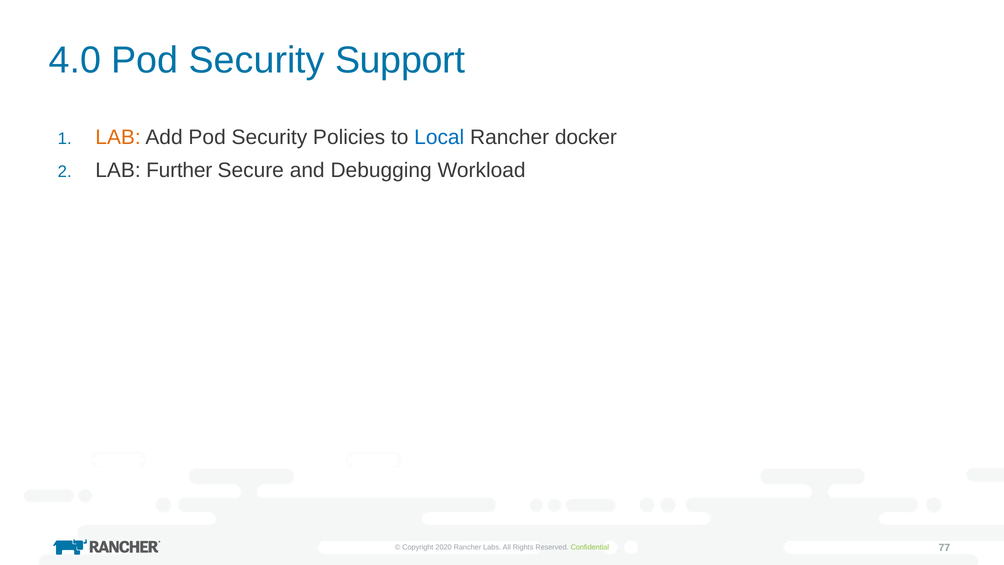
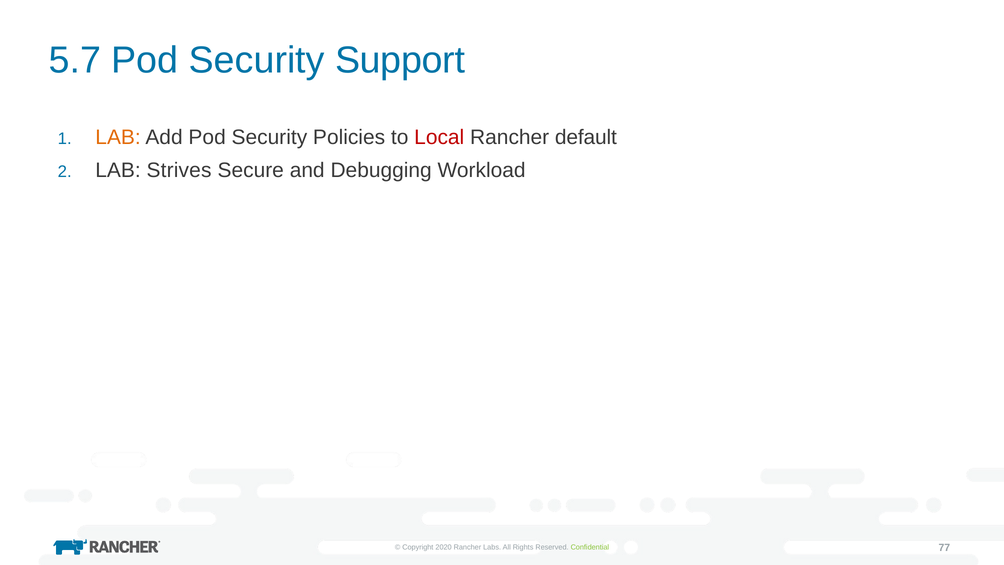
4.0: 4.0 -> 5.7 (75, 60)
Local colour: blue -> red (439, 137)
docker: docker -> default (586, 137)
Further: Further -> Strives (179, 170)
